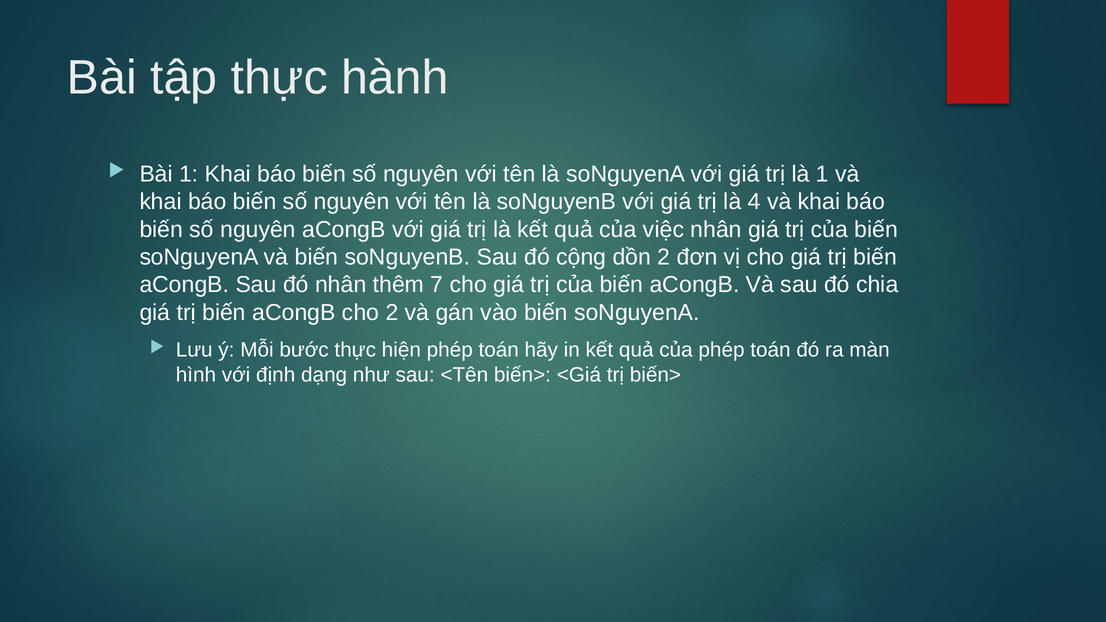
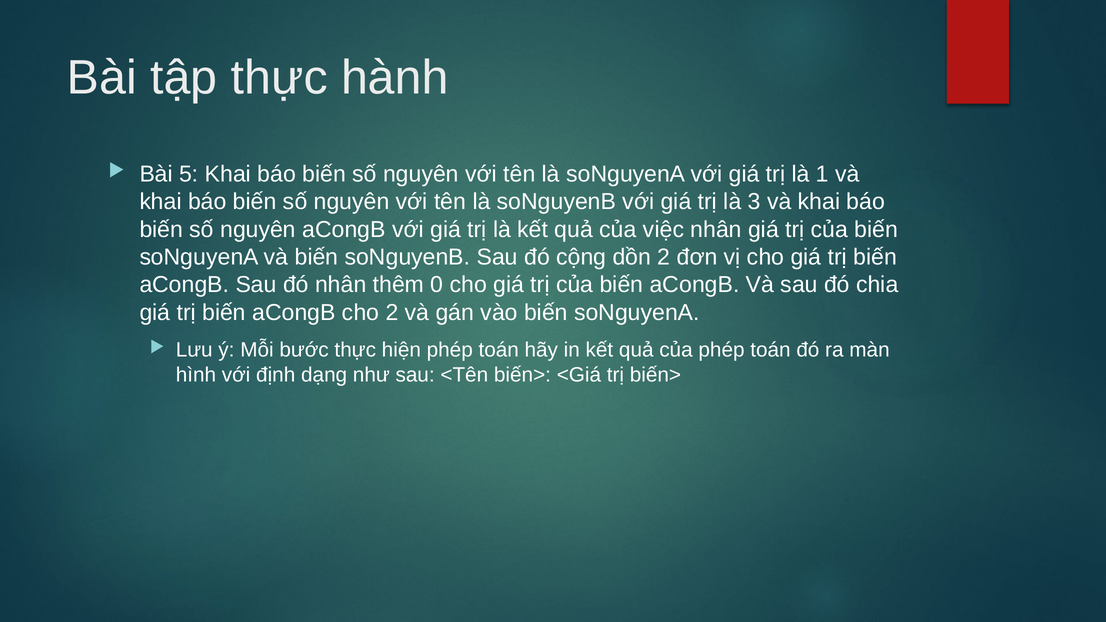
Bài 1: 1 -> 5 (189, 174)
4: 4 -> 3 (754, 202)
7: 7 -> 0 (437, 285)
